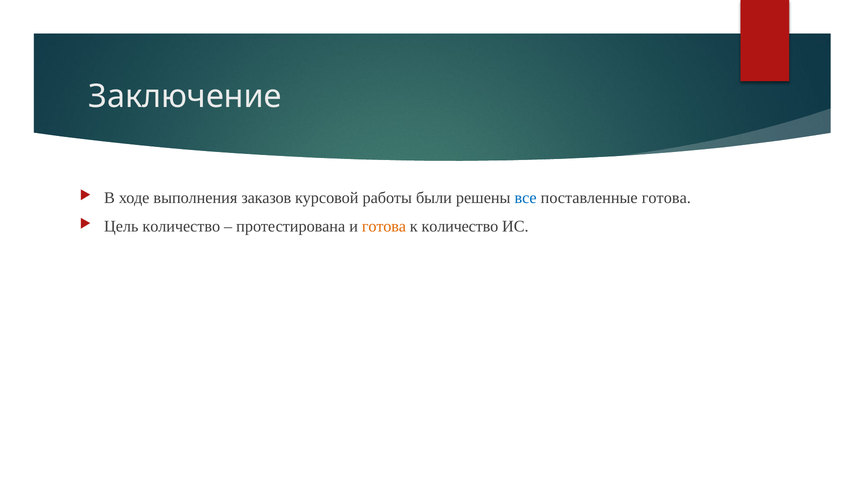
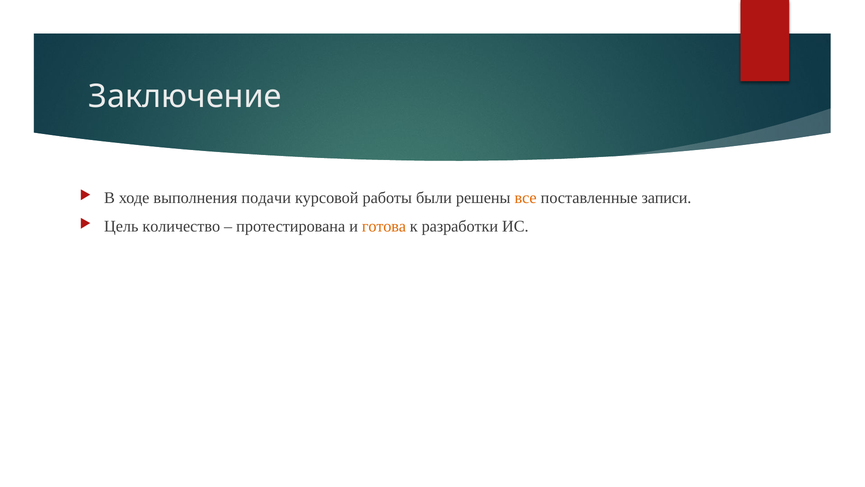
заказов: заказов -> подачи (266, 198)
все colour: blue -> orange (526, 198)
поставленные готова: готова -> записи (666, 198)
к количество: количество -> разработки (460, 226)
